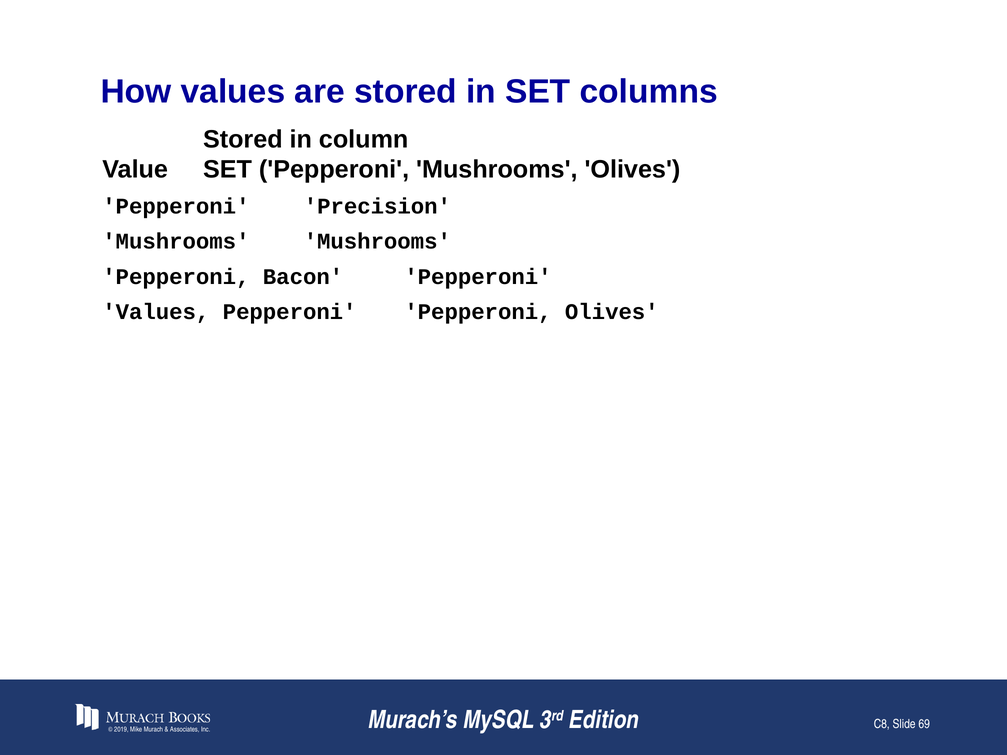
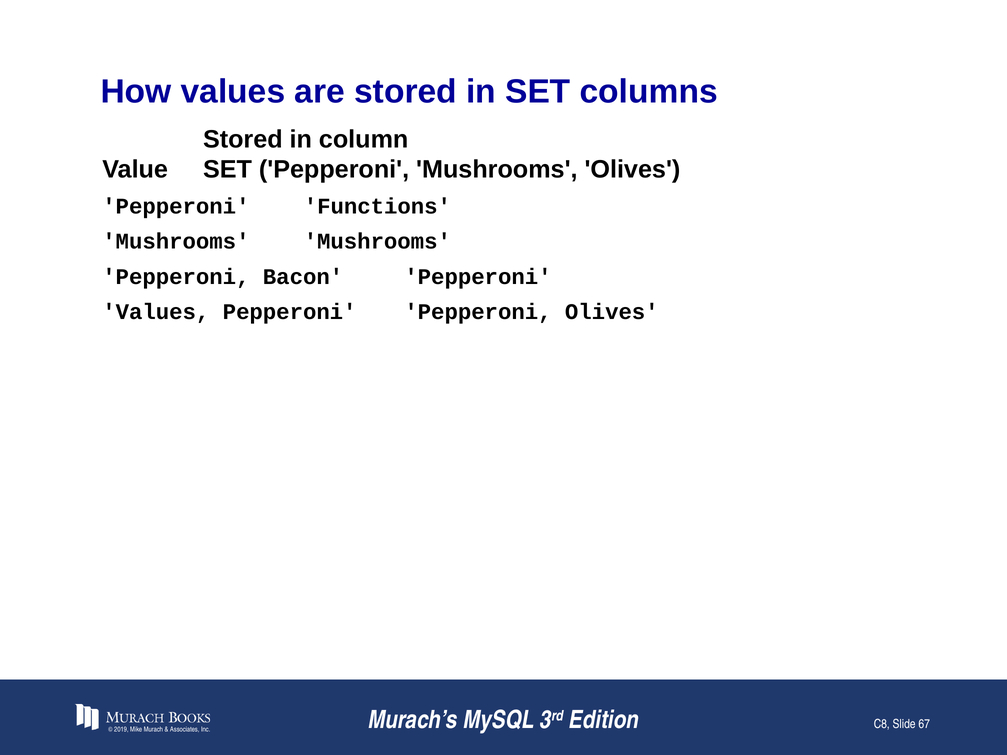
Precision: Precision -> Functions (377, 206)
69: 69 -> 67 (924, 725)
